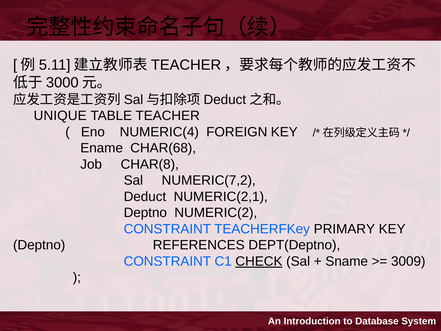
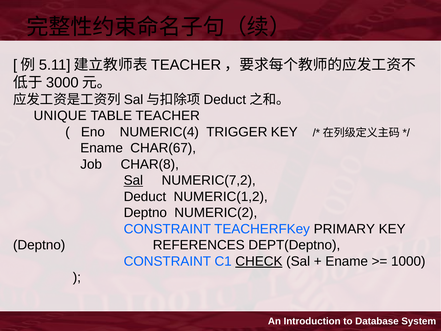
FOREIGN: FOREIGN -> TRIGGER (237, 132)
CHAR(68: CHAR(68 -> CHAR(67 (163, 148)
Sal underline: none -> present (133, 180)
NUMERIC(2,1: NUMERIC(2,1 -> NUMERIC(1,2 (221, 196)
Sname: Sname -> Ename (347, 261)
3009: 3009 -> 1000 (408, 261)
